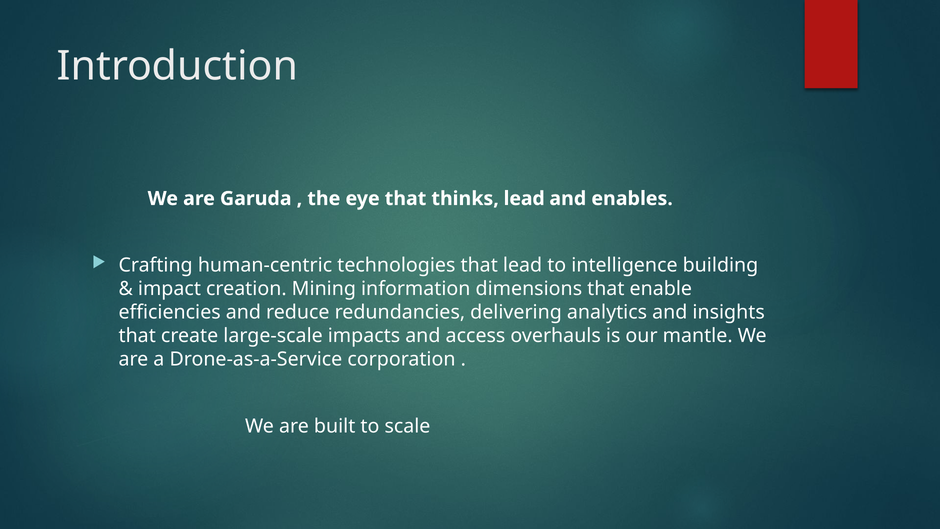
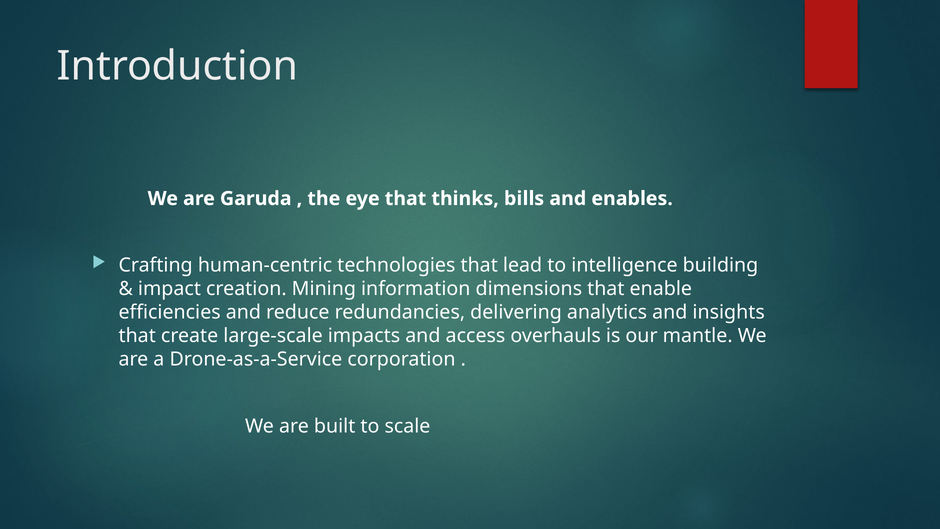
thinks lead: lead -> bills (524, 199)
